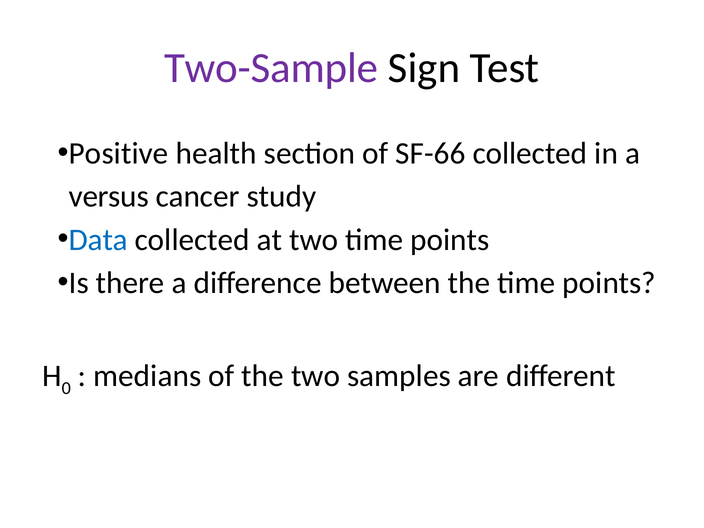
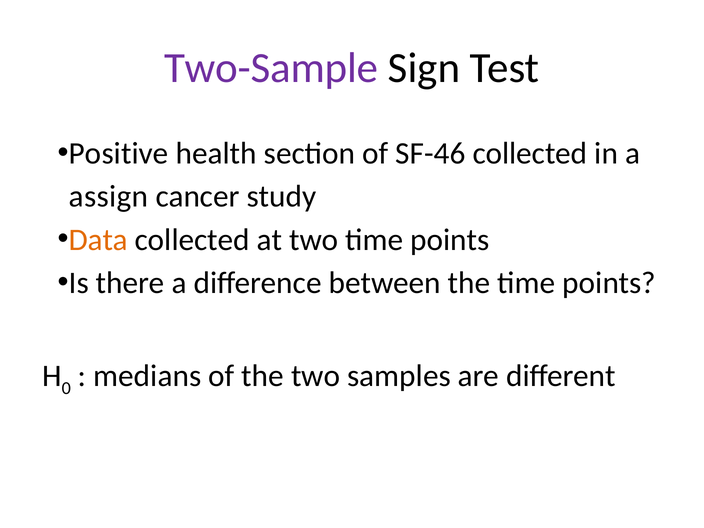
SF-66: SF-66 -> SF-46 (430, 153)
versus: versus -> assign (108, 196)
Data colour: blue -> orange (98, 240)
